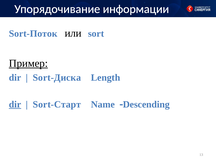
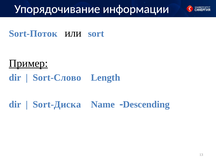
Sort-Диска: Sort-Диска -> Sort-Слово (57, 77)
dir underline: present -> none (15, 104)
Sort-Старт: Sort-Старт -> Sort-Диска (57, 104)
